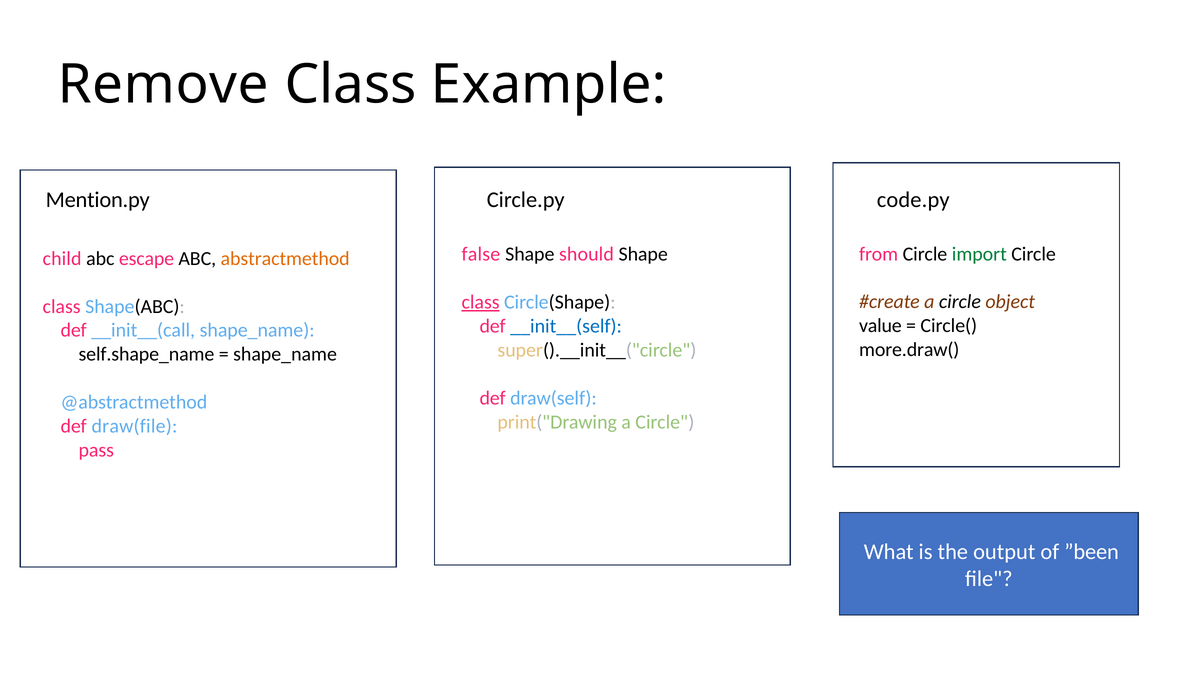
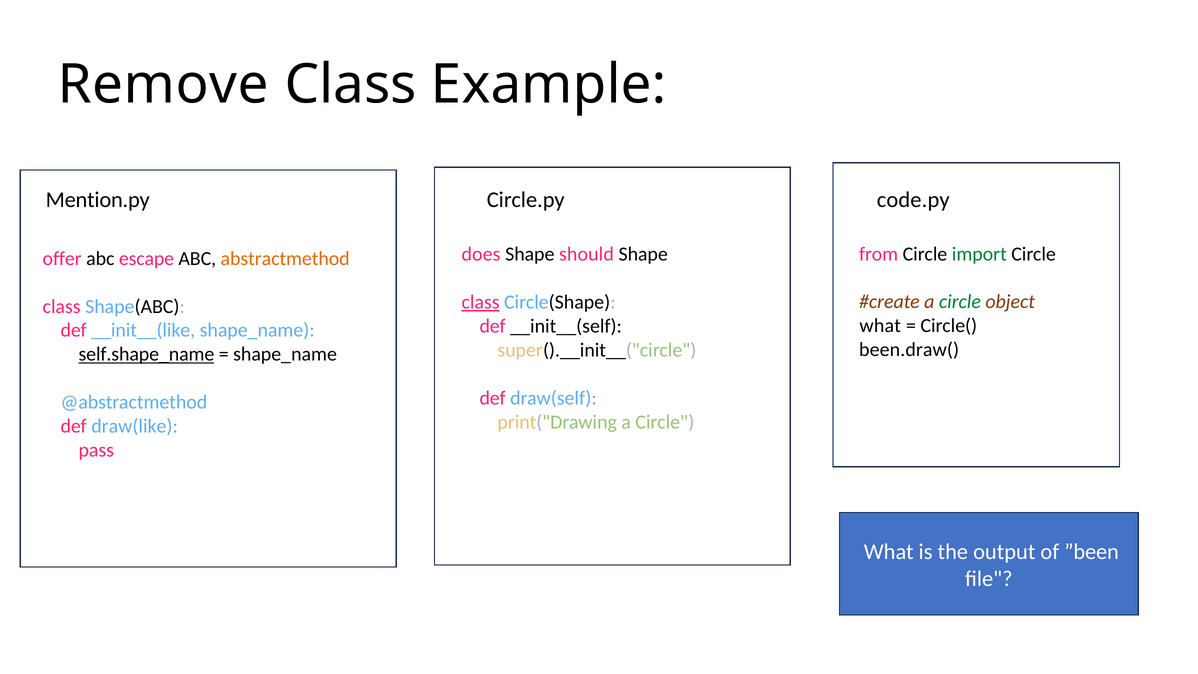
false: false -> does (481, 254)
child: child -> offer (62, 258)
circle colour: black -> green (960, 302)
value: value -> what (880, 326)
__init__(self colour: blue -> black (566, 326)
__init__(call: __init__(call -> __init__(like (143, 330)
more.draw(: more.draw( -> been.draw( (909, 350)
self.shape_name underline: none -> present (146, 354)
draw(file: draw(file -> draw(like (135, 426)
